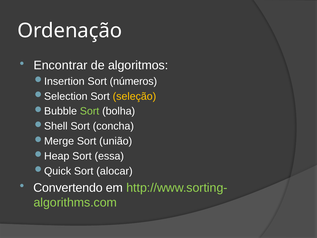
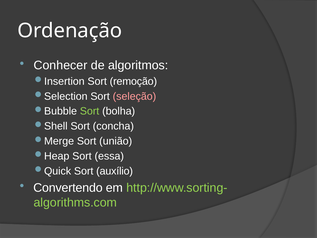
Encontrar: Encontrar -> Conhecer (61, 65)
números: números -> remoção (133, 81)
seleção colour: yellow -> pink (134, 96)
alocar: alocar -> auxílio (115, 171)
